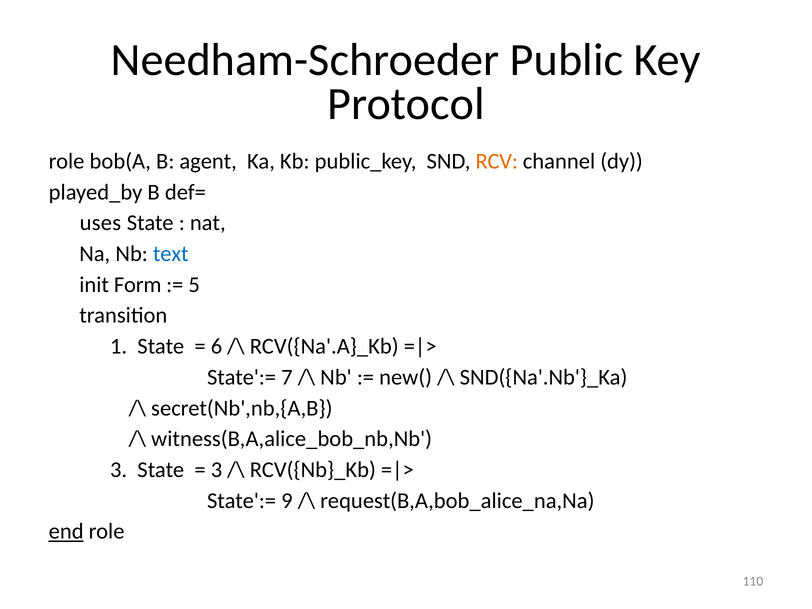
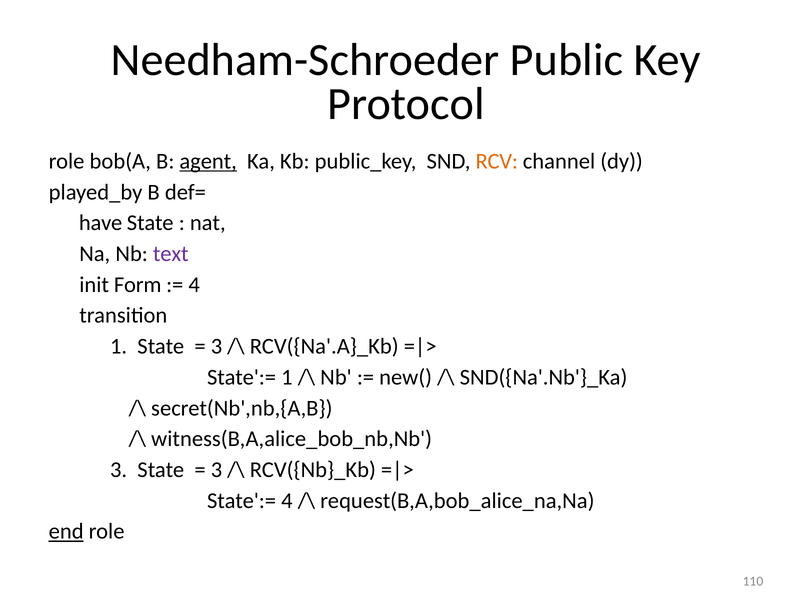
agent underline: none -> present (208, 161)
uses: uses -> have (101, 223)
text colour: blue -> purple (171, 254)
5: 5 -> 4 (194, 285)
6: 6 -> 3 (216, 346)
State':= 7: 7 -> 1 (287, 377)
State':= 9: 9 -> 4 (287, 501)
